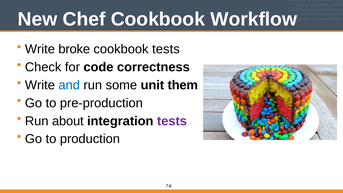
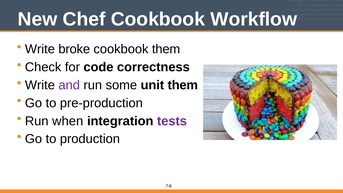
cookbook tests: tests -> them (166, 49)
and colour: blue -> purple (69, 85)
about: about -> when (68, 121)
